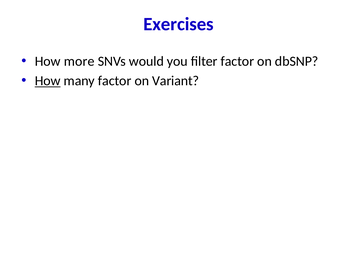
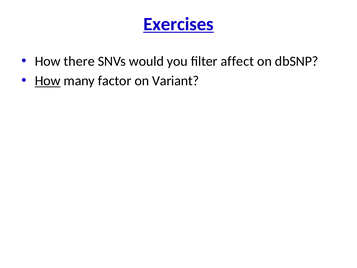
Exercises underline: none -> present (179, 24)
more: more -> there (79, 61)
filter factor: factor -> affect (237, 61)
